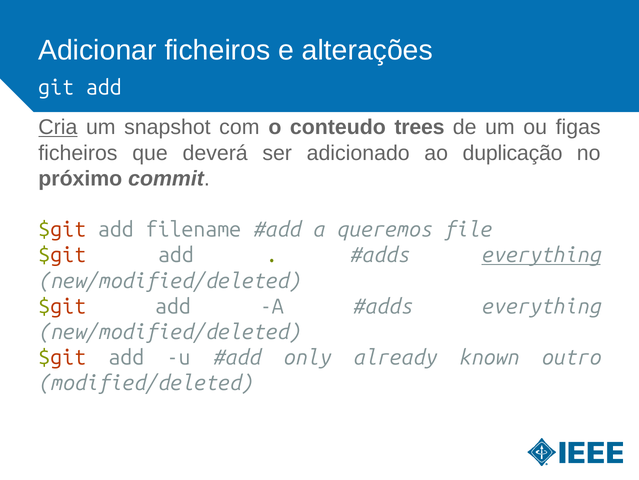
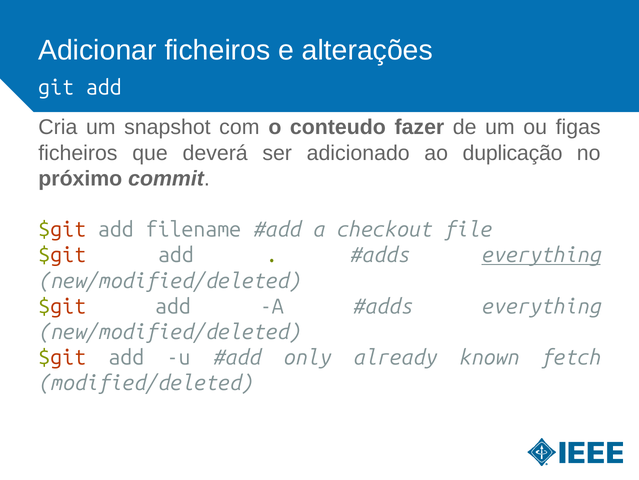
Cria underline: present -> none (58, 127)
trees: trees -> fazer (419, 127)
queremos: queremos -> checkout (384, 229)
outro: outro -> fetch (571, 357)
